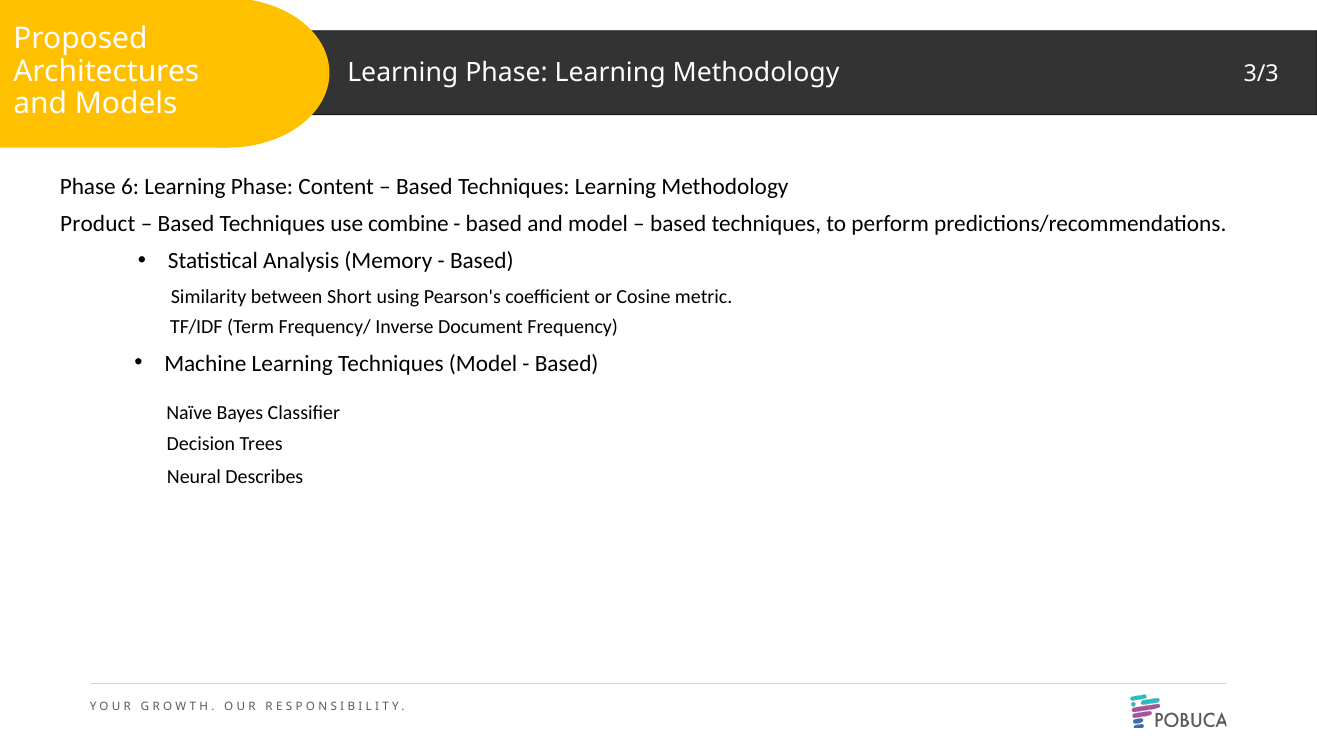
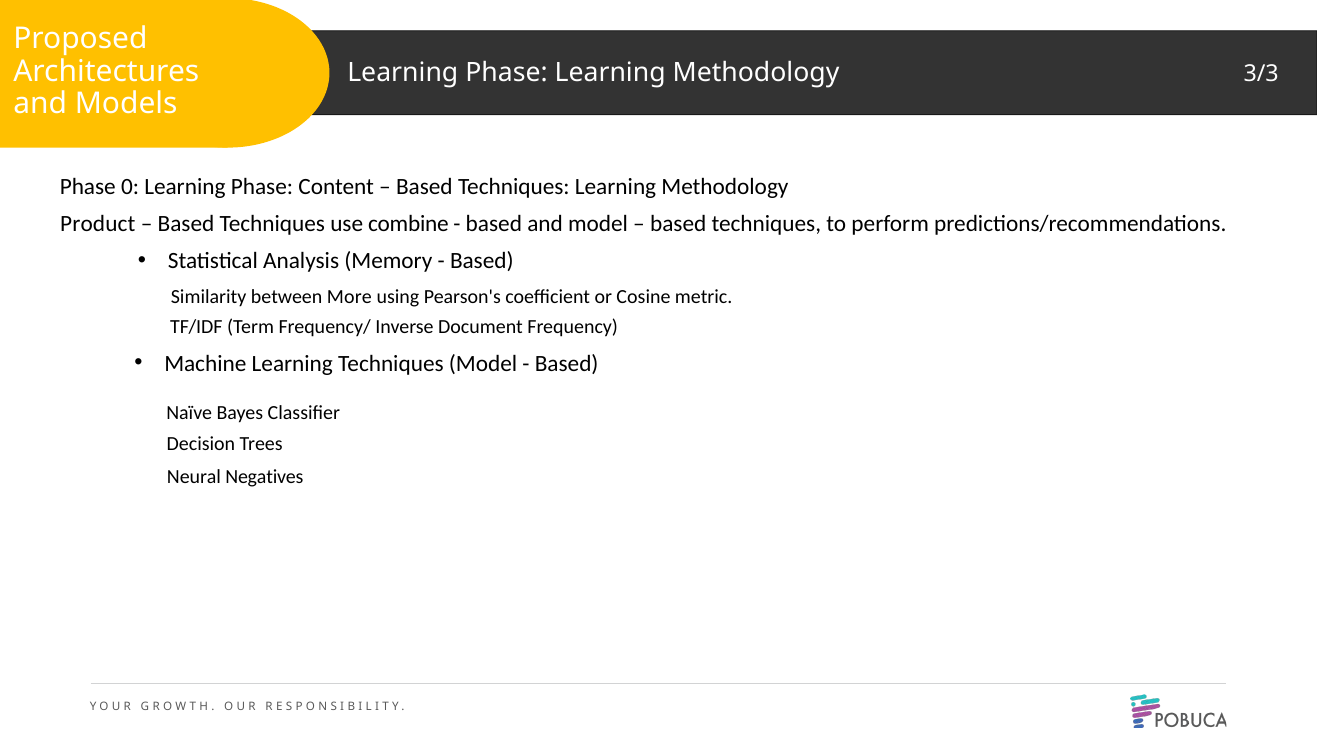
6: 6 -> 0 (130, 187)
Short: Short -> More (349, 297)
Describes: Describes -> Negatives (264, 477)
